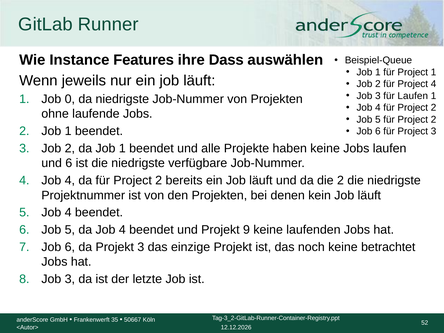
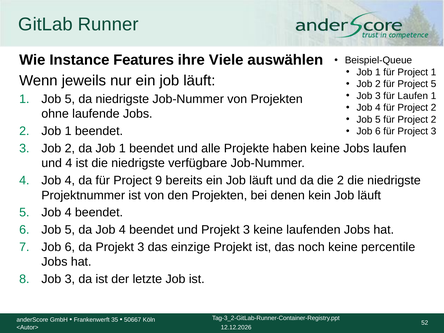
Dass: Dass -> Viele (226, 60)
Project 4: 4 -> 5 (434, 84)
1 Job 0: 0 -> 5 (70, 99)
und 6: 6 -> 4 (69, 163)
da für Project 2: 2 -> 9 (159, 181)
und Projekt 9: 9 -> 3 (247, 230)
betrachtet: betrachtet -> percentile (388, 247)
